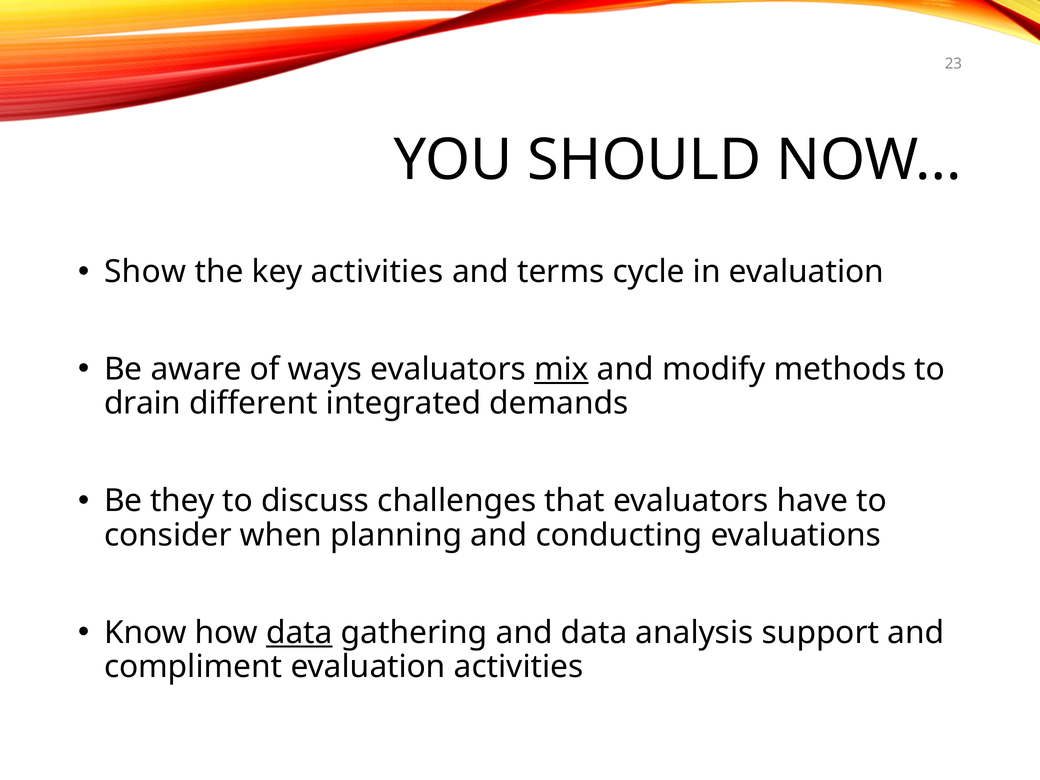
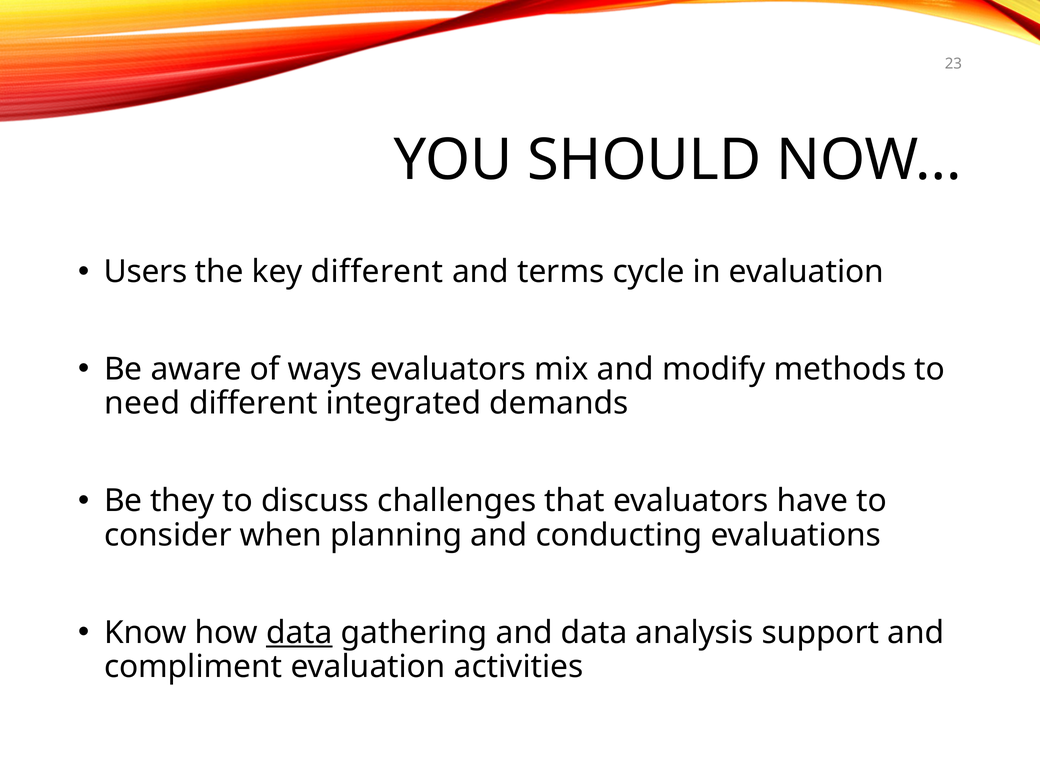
Show: Show -> Users (146, 272)
key activities: activities -> different (377, 272)
mix underline: present -> none (561, 369)
drain: drain -> need (142, 403)
